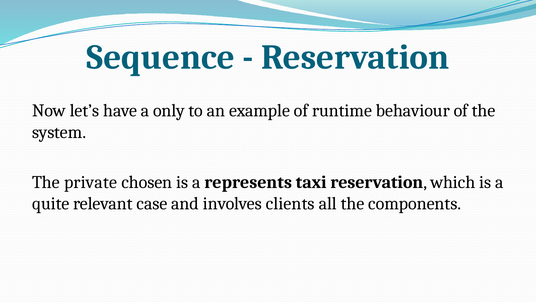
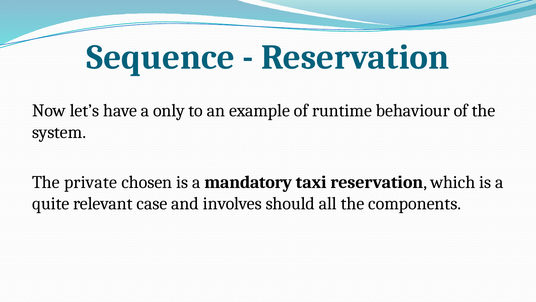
represents: represents -> mandatory (248, 182)
clients: clients -> should (290, 203)
